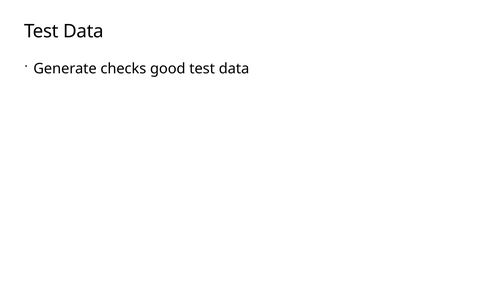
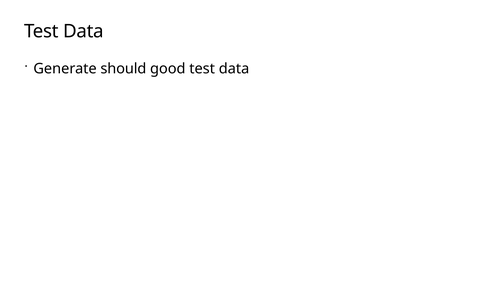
checks: checks -> should (123, 69)
